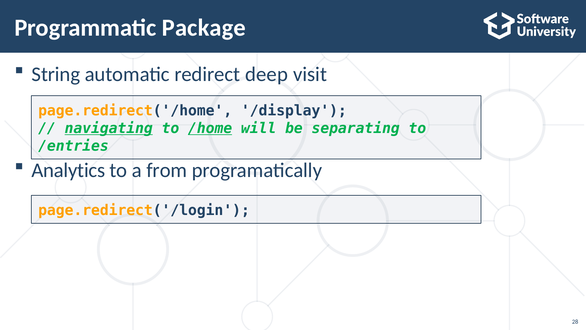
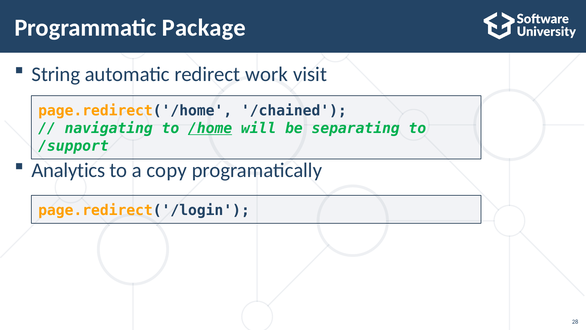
deep: deep -> work (267, 74)
/display: /display -> /chained (294, 111)
navigating underline: present -> none (109, 128)
/entries: /entries -> /support (73, 146)
from: from -> copy (167, 170)
